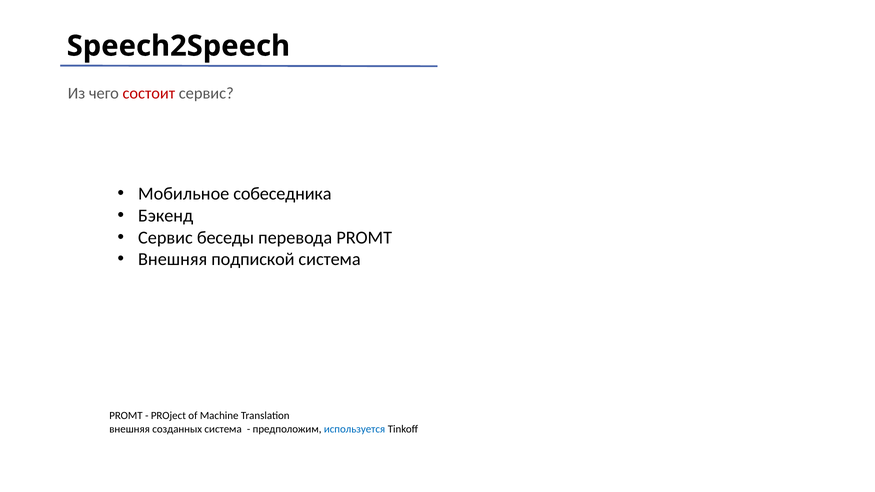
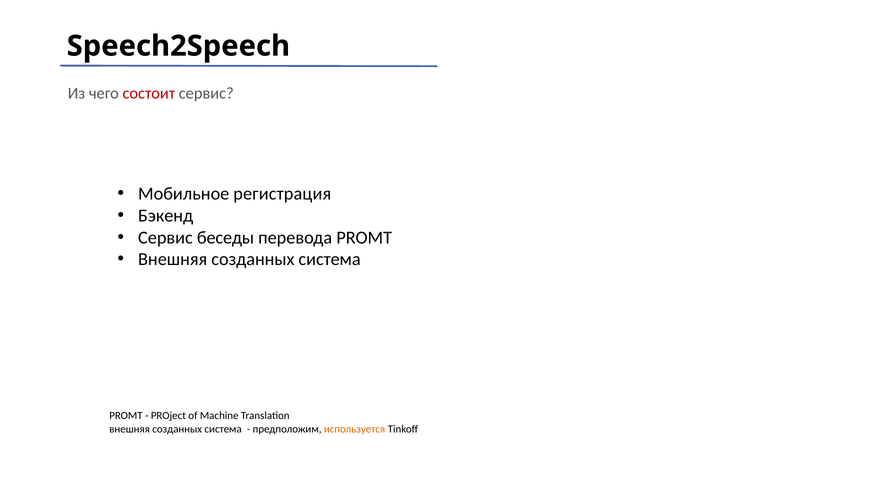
собеседника: собеседника -> регистрация (282, 194)
подпиской: подпиской -> созданных (253, 260)
используется colour: blue -> orange (355, 429)
